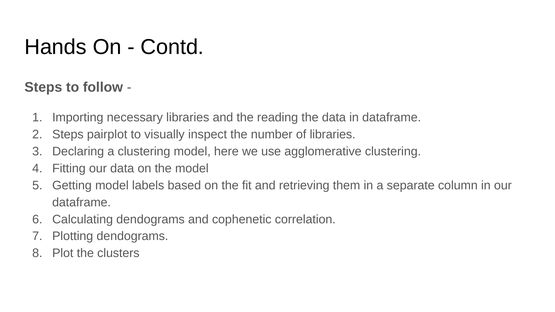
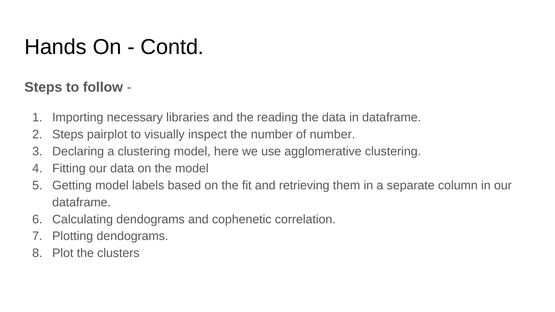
of libraries: libraries -> number (332, 134)
